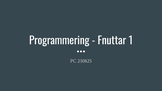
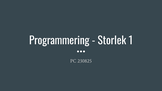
Fnuttar: Fnuttar -> Storlek (112, 41)
